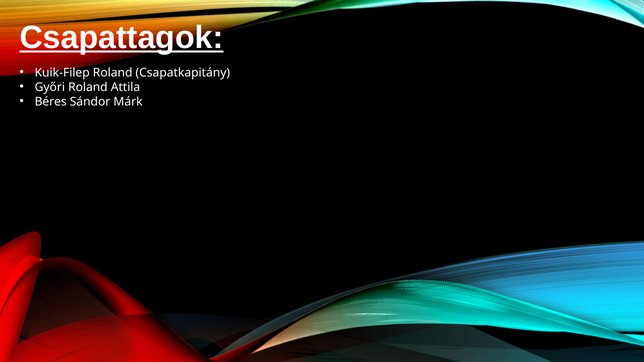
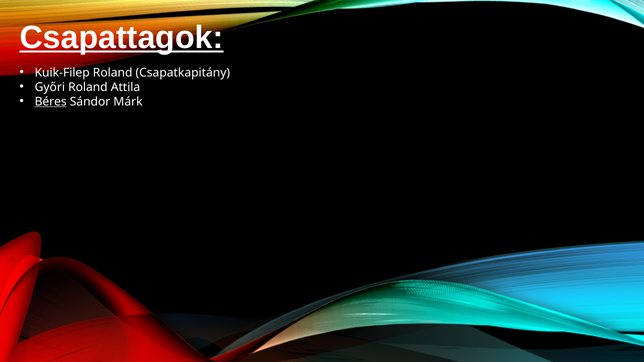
Béres underline: none -> present (51, 102)
